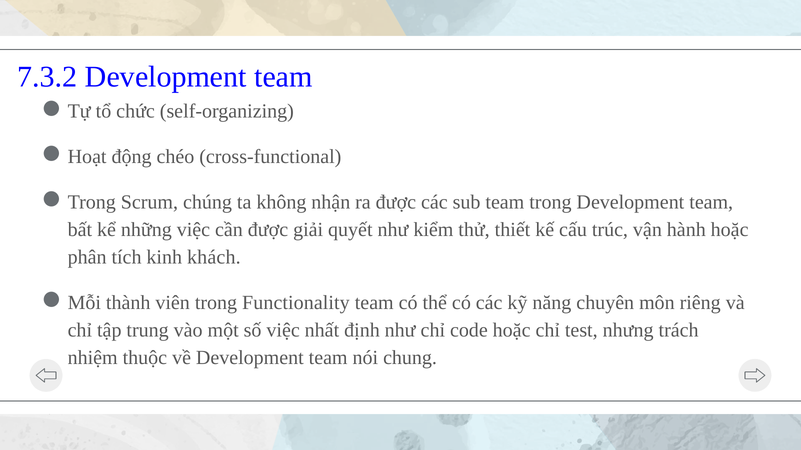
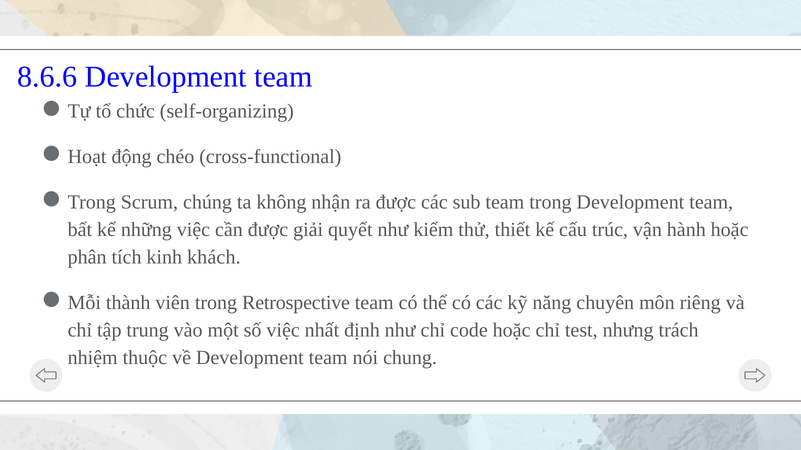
7.3.2: 7.3.2 -> 8.6.6 (47, 77)
Functionality: Functionality -> Retrospective (296, 303)
